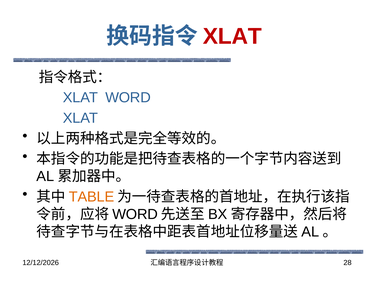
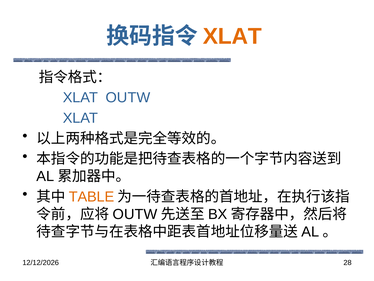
XLAT colour: red -> orange (232, 36)
XLAT WORD: WORD -> OUTW (128, 97)
WORD: WORD -> OUTW (135, 214)
